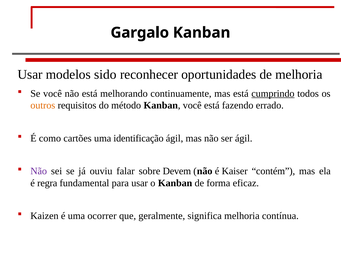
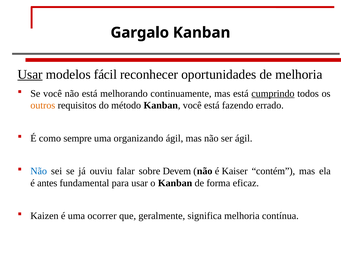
Usar underline: none -> present (30, 74)
sido: sido -> fácil (105, 74)
cartões: cartões -> sempre (78, 138)
identificação: identificação -> organizando (138, 138)
Não colour: purple -> blue (39, 171)
regra: regra -> antes (47, 183)
